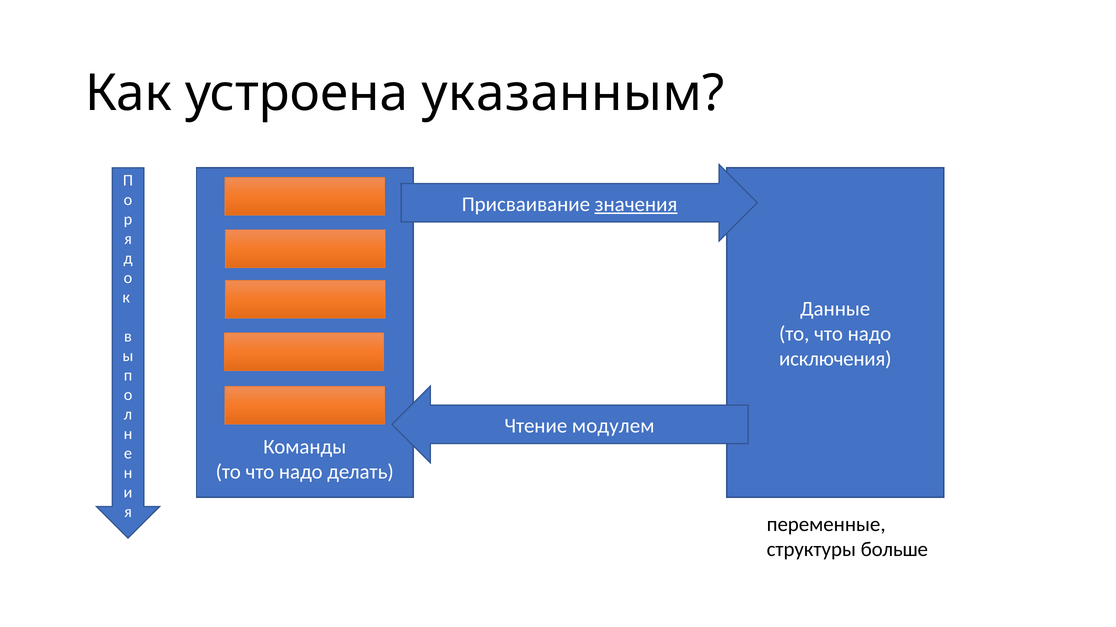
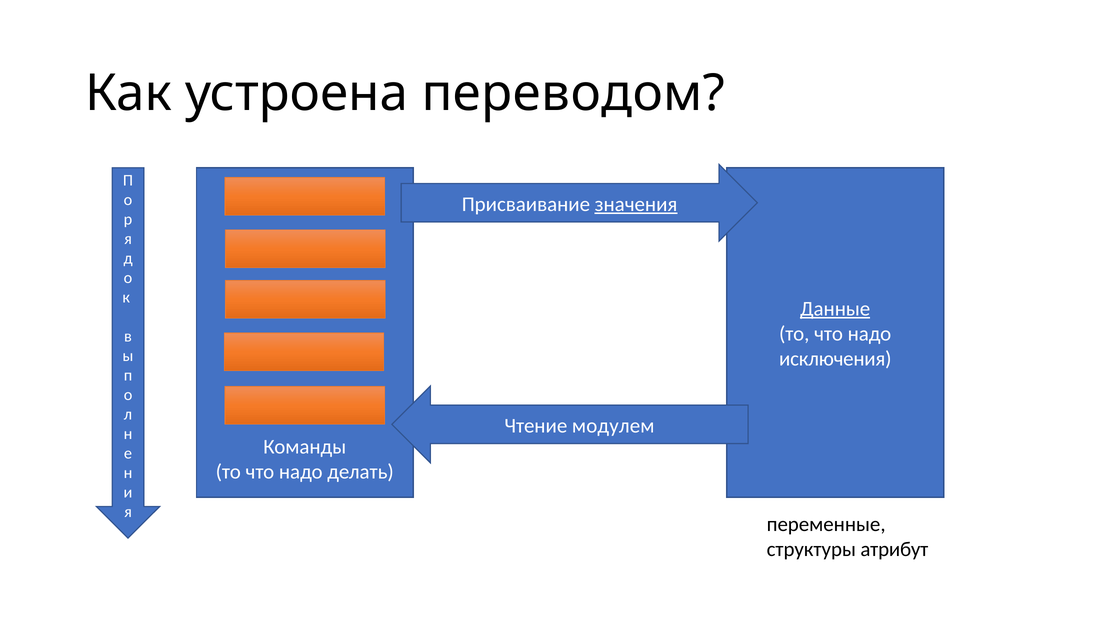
указанным: указанным -> переводом (573, 94)
Данные underline: none -> present (835, 309)
больше: больше -> атрибут (894, 550)
